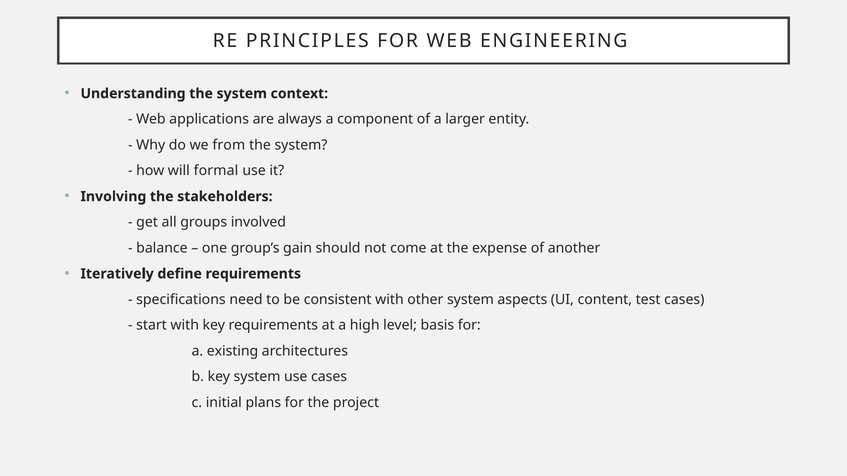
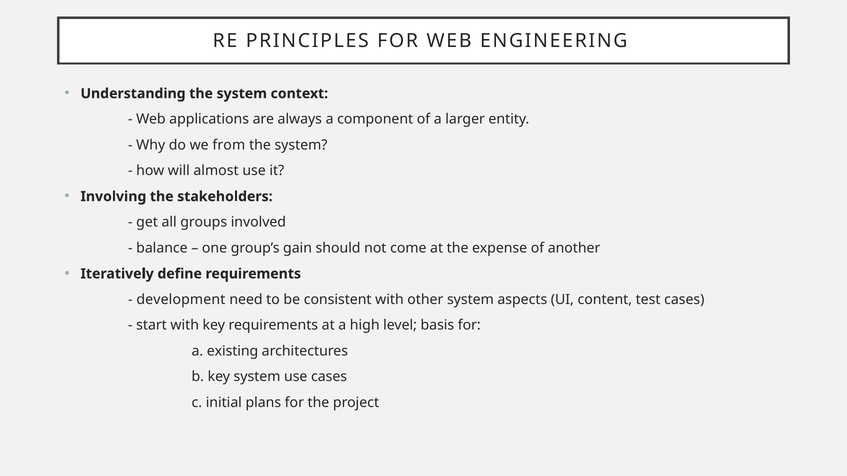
formal: formal -> almost (216, 171)
specifications: specifications -> development (181, 300)
